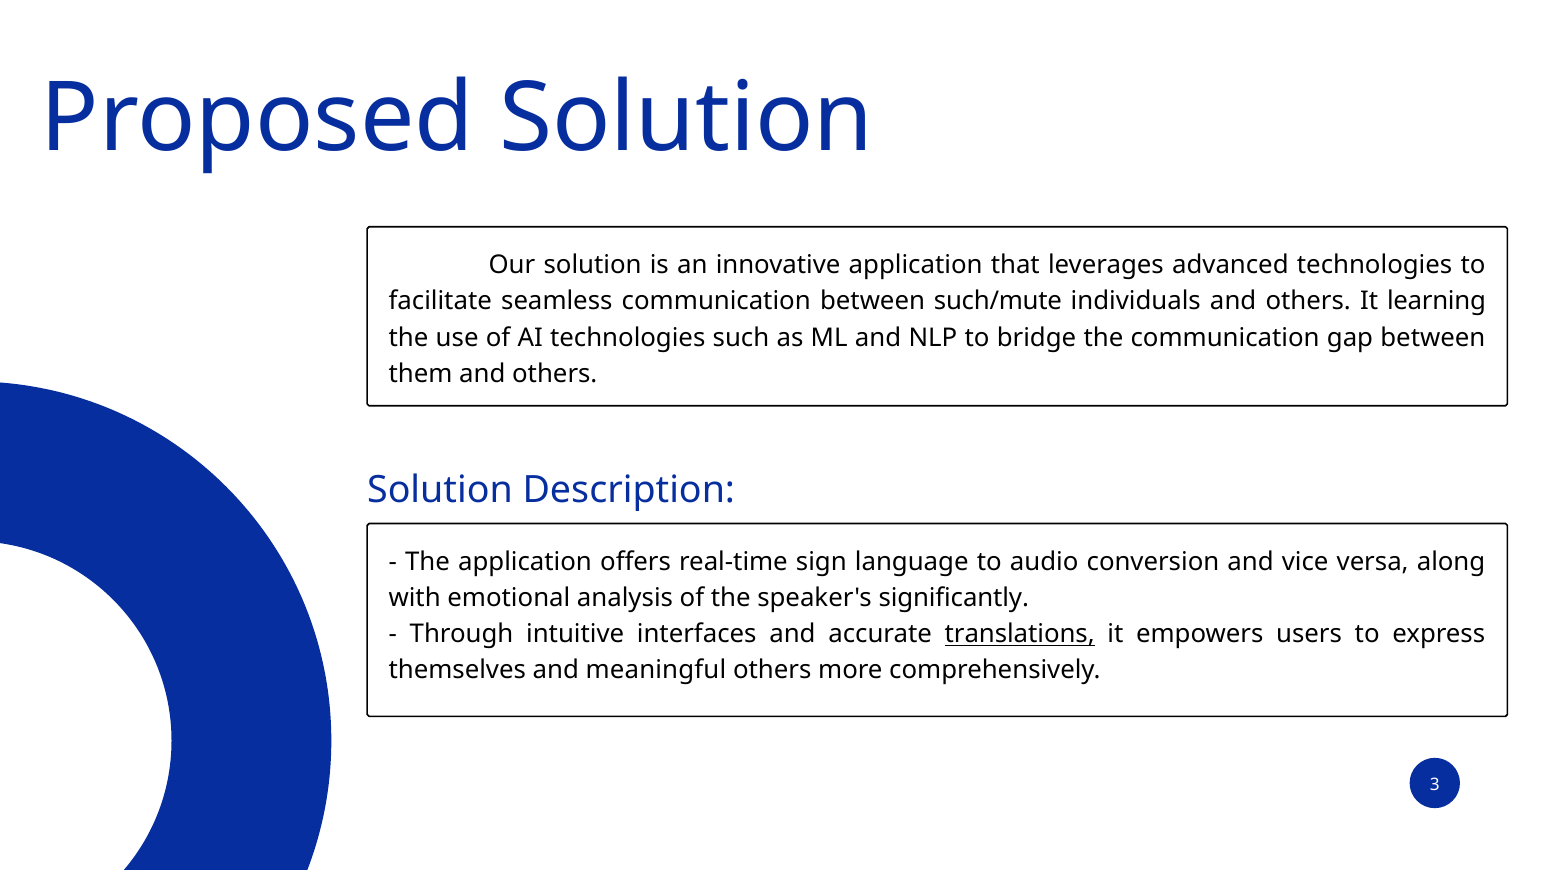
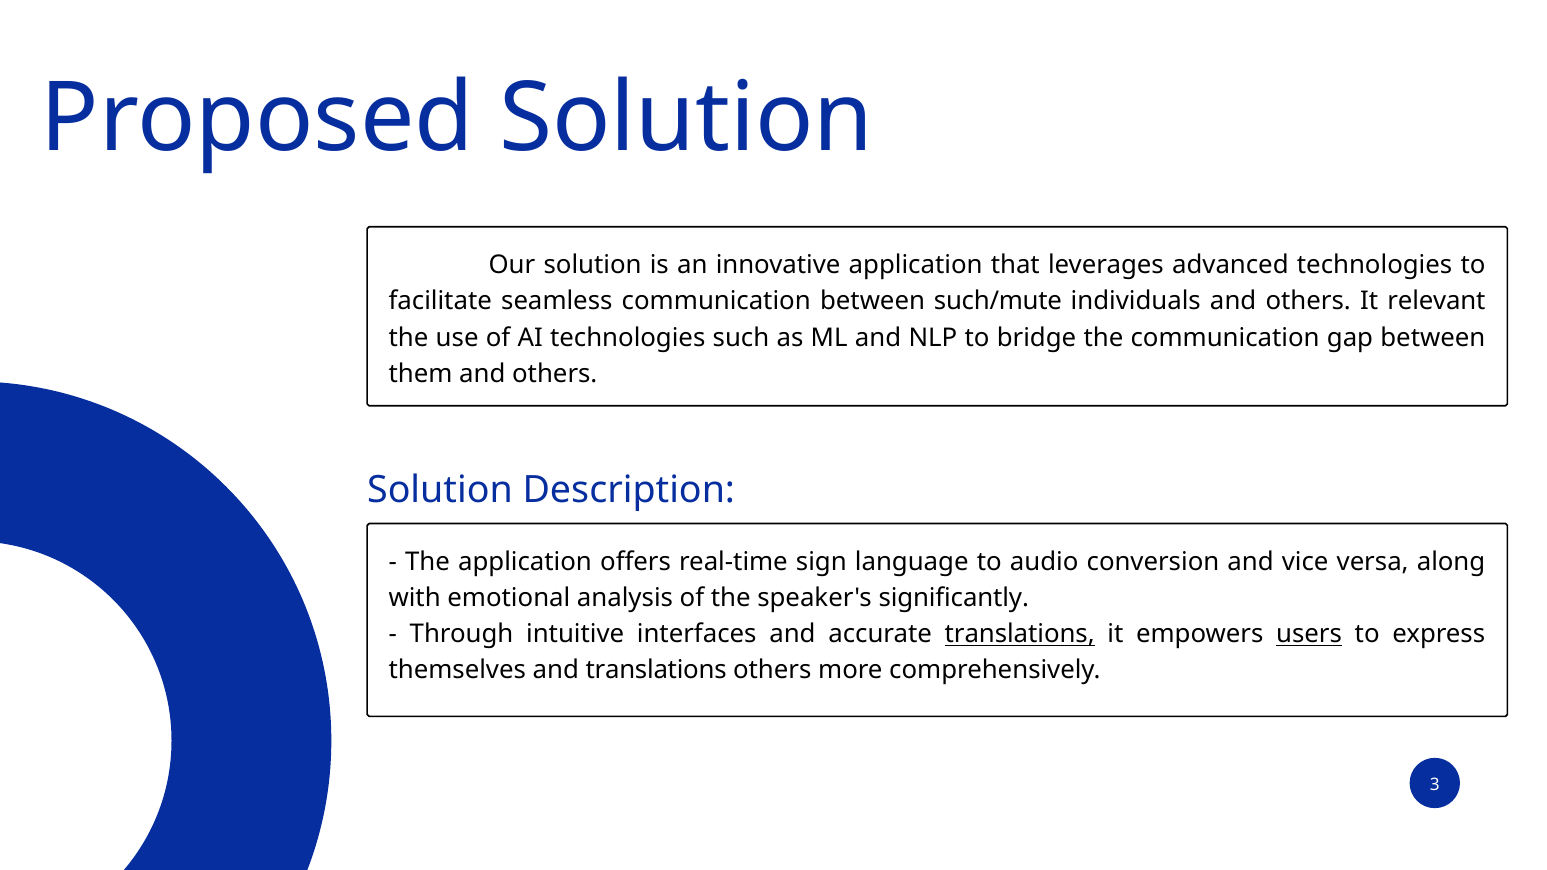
learning: learning -> relevant (1436, 302)
users underline: none -> present (1309, 634)
and meaningful: meaningful -> translations (656, 670)
